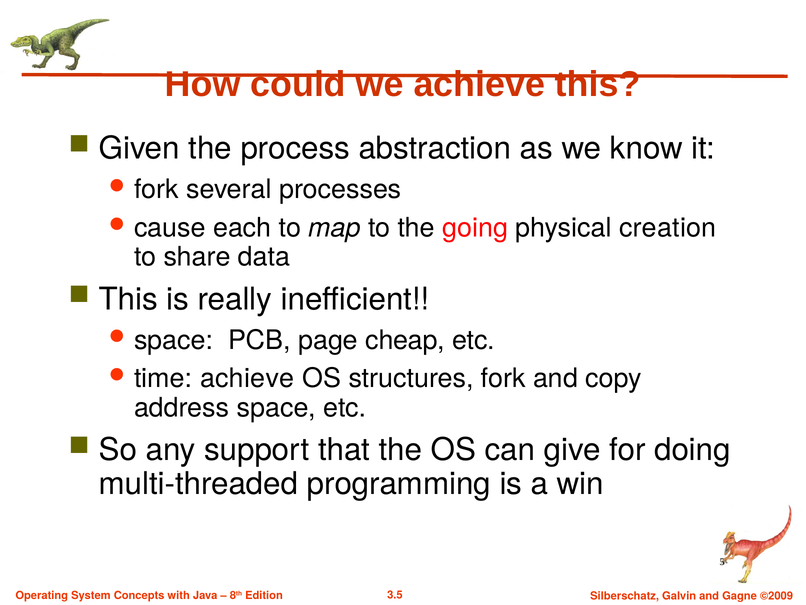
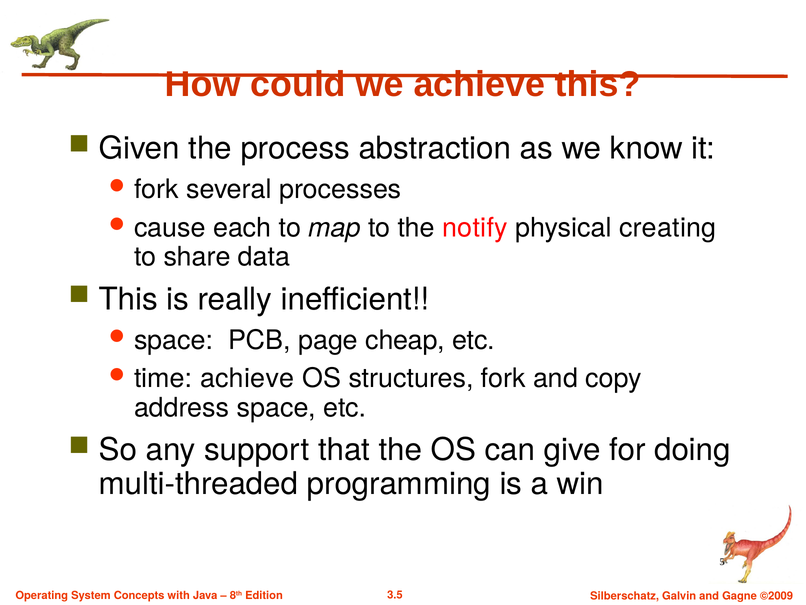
going: going -> notify (475, 228)
creation: creation -> creating (668, 228)
